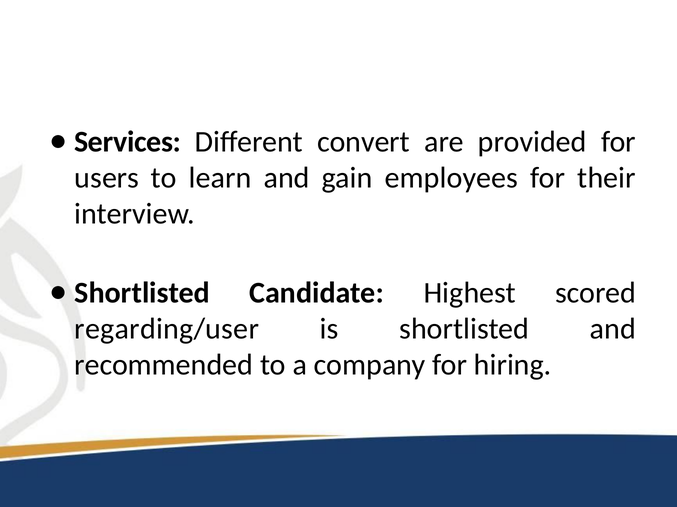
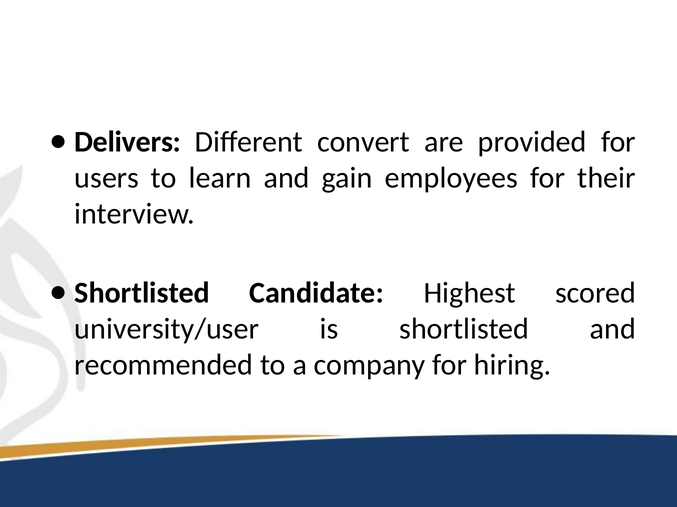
Services: Services -> Delivers (128, 142)
regarding/user: regarding/user -> university/user (167, 329)
